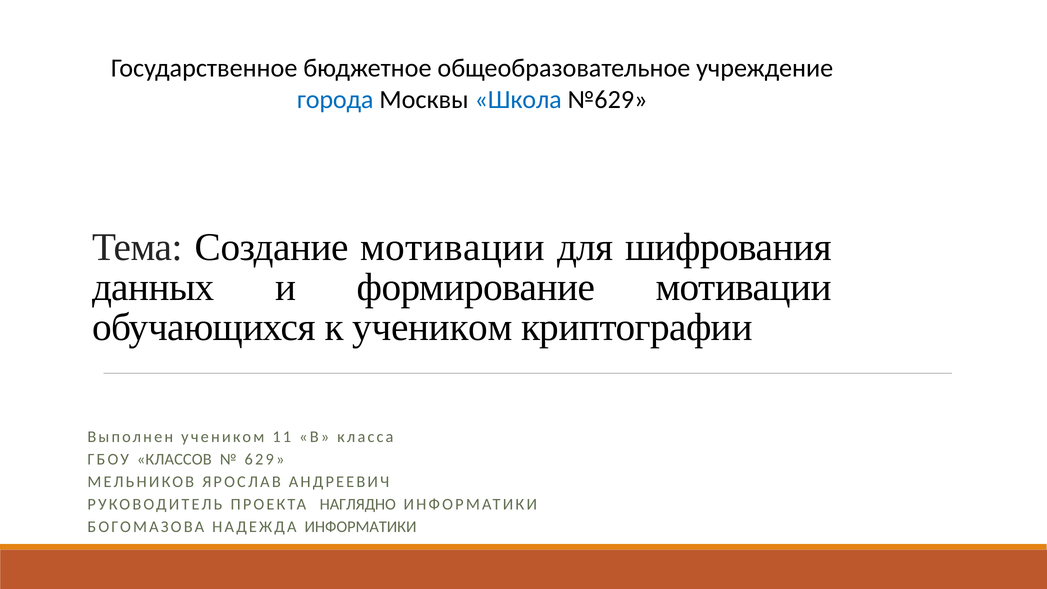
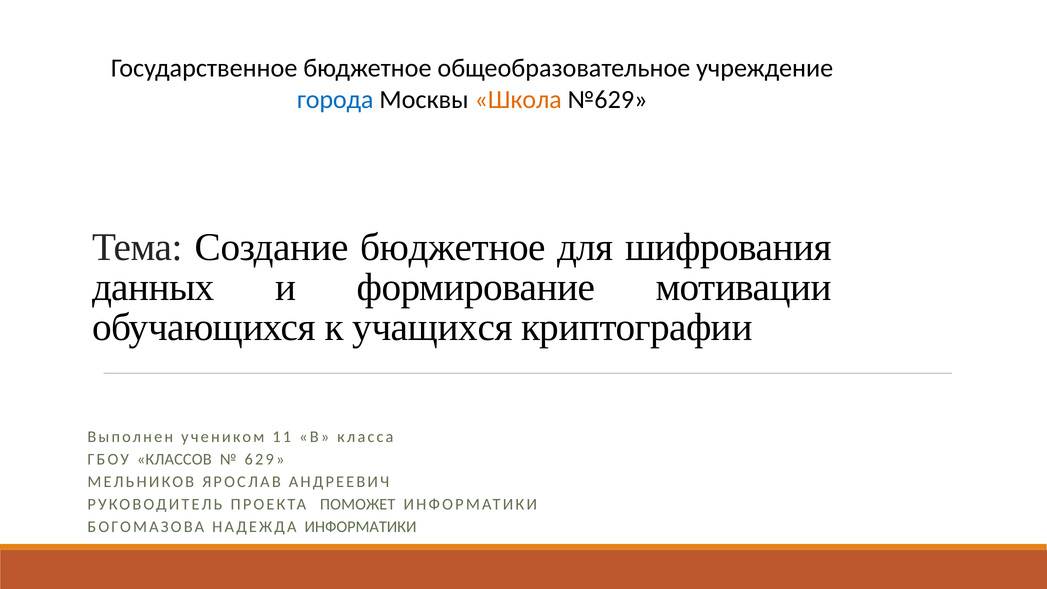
Школа colour: blue -> orange (518, 99)
Создание мотивации: мотивации -> бюджетное (453, 247)
к учеником: учеником -> учащихся (433, 327)
НАГЛЯДНО: НАГЛЯДНО -> ПОМОЖЕТ (358, 504)
